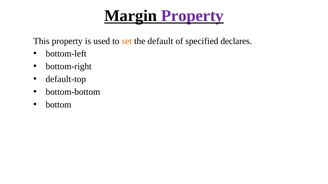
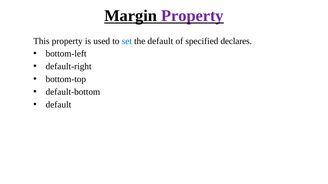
set colour: orange -> blue (127, 41)
bottom-right: bottom-right -> default-right (69, 67)
default-top: default-top -> bottom-top (66, 79)
bottom-bottom: bottom-bottom -> default-bottom (73, 92)
bottom: bottom -> default (58, 105)
